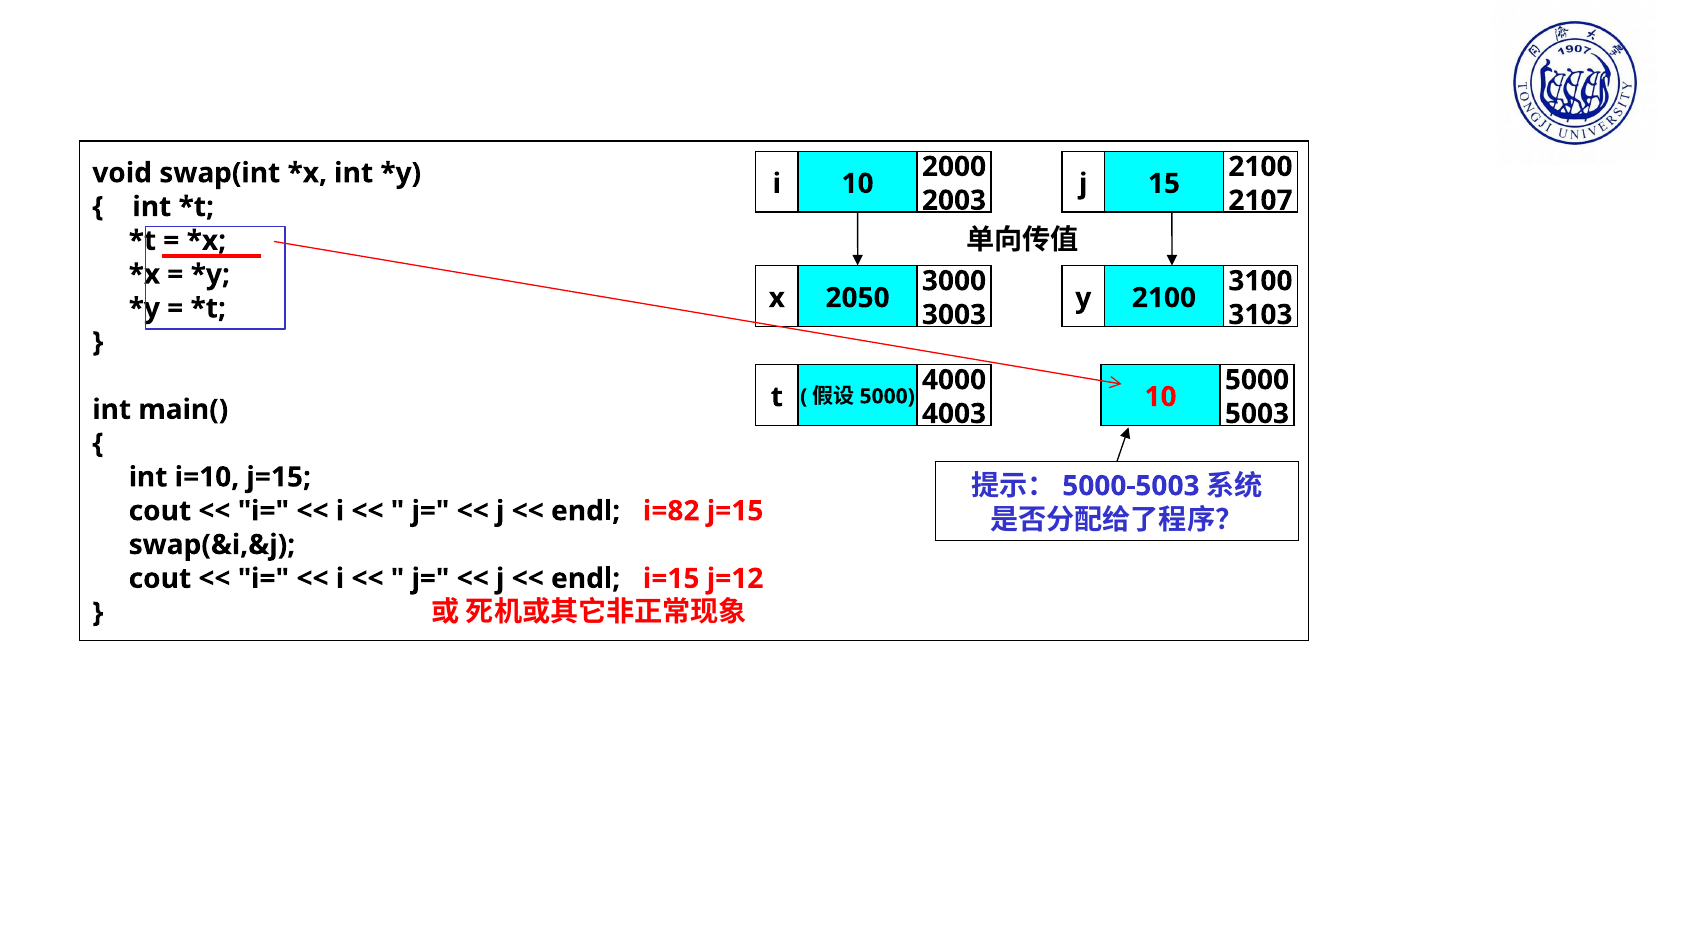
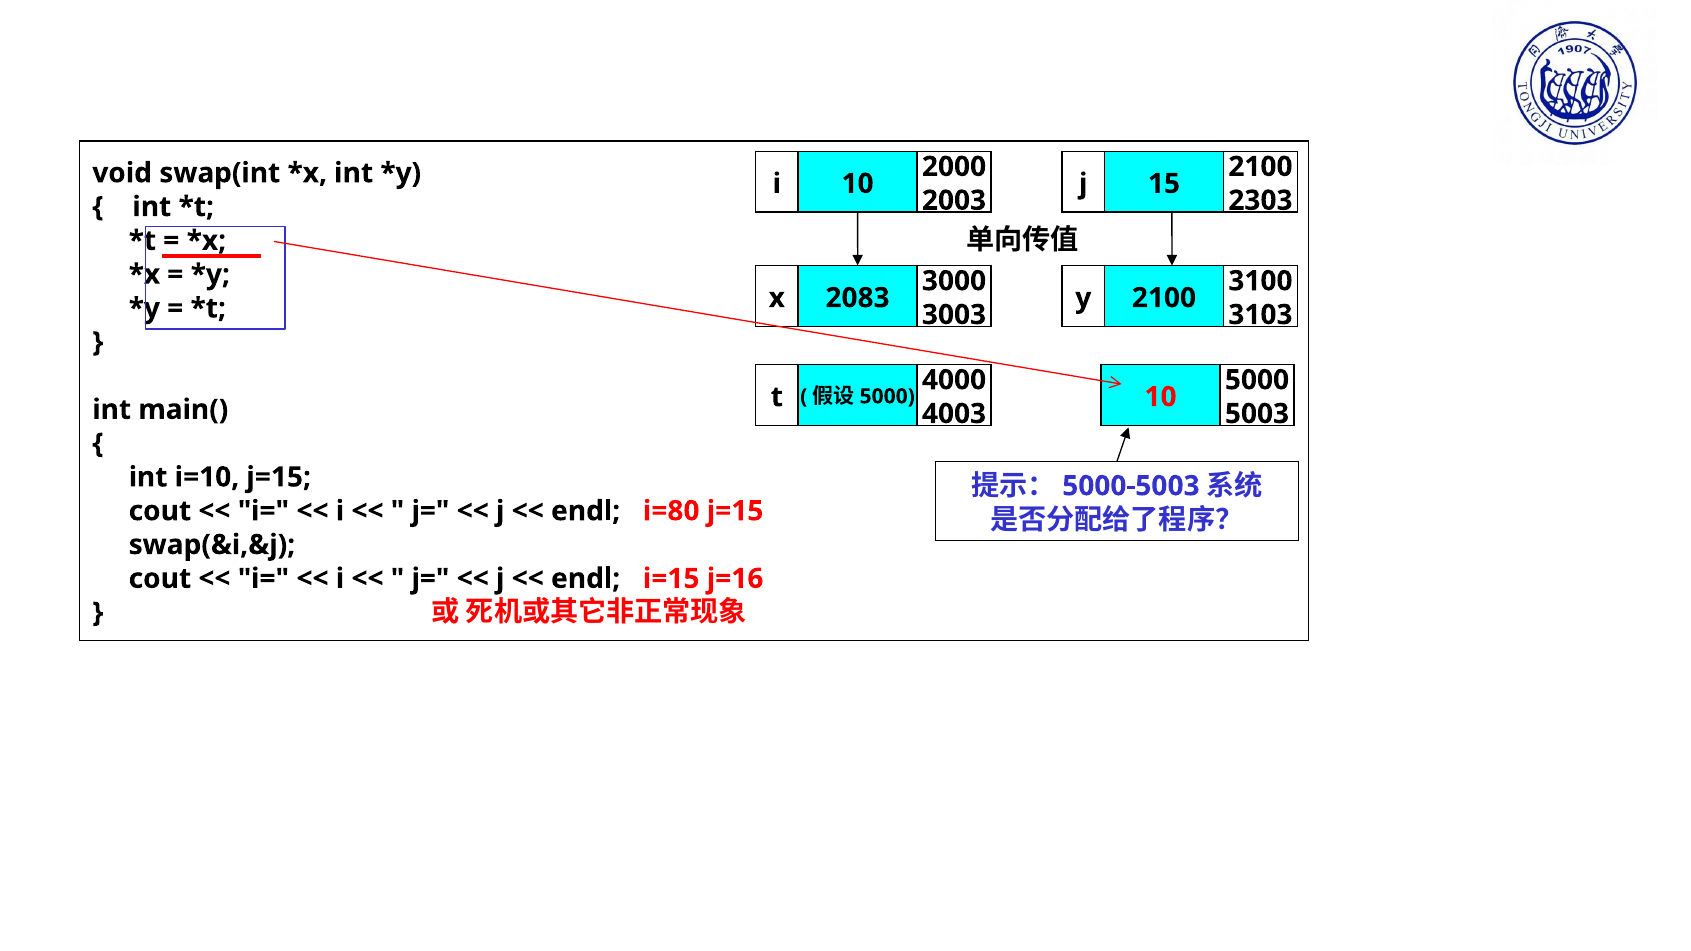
2107: 2107 -> 2303 (1260, 201)
2050: 2050 -> 2083 (858, 298)
i=82: i=82 -> i=80 (671, 511)
j=12: j=12 -> j=16 (735, 579)
